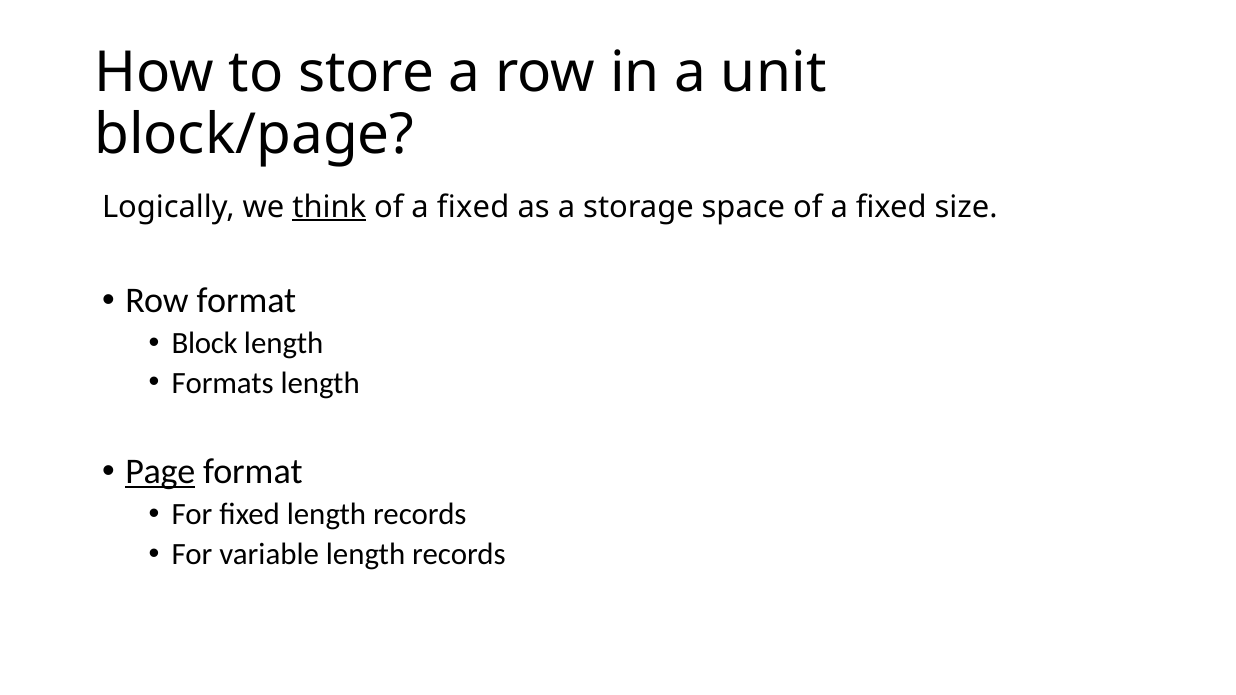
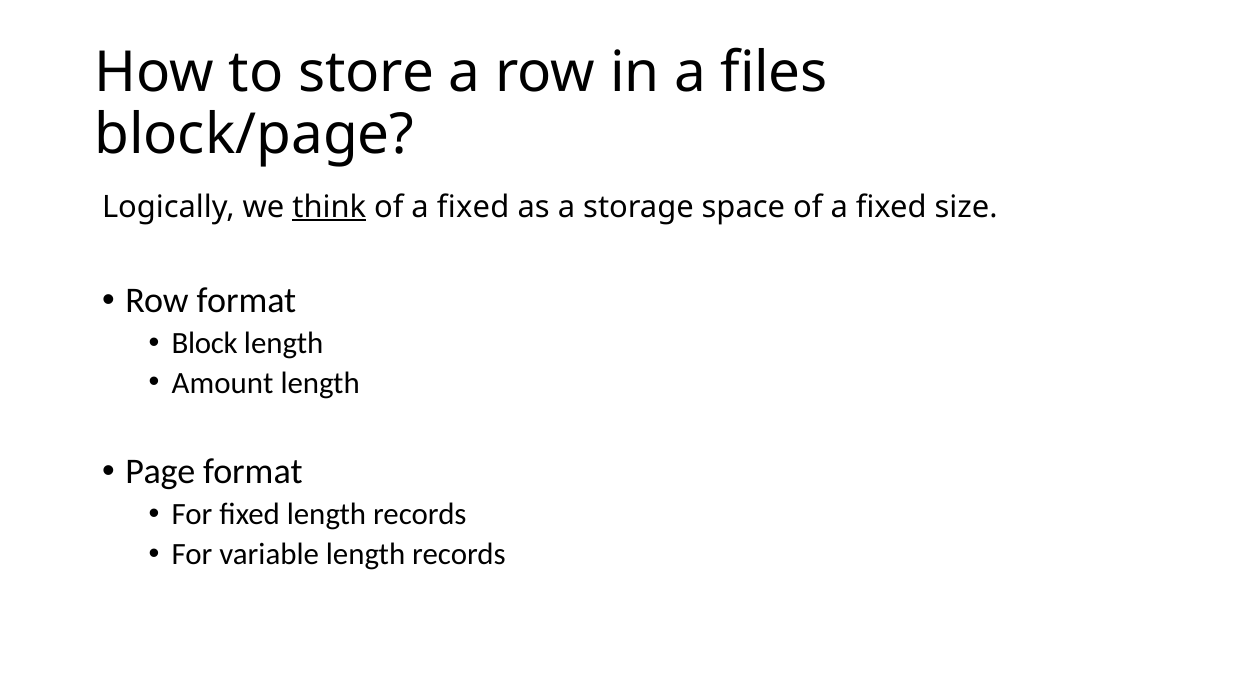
unit: unit -> files (774, 73)
Formats: Formats -> Amount (223, 383)
Page underline: present -> none (160, 472)
